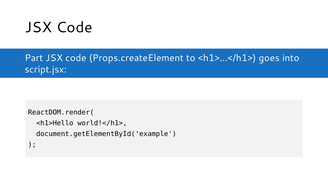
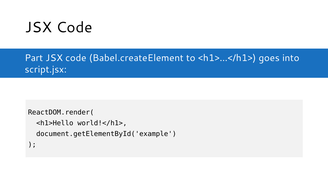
Props.createElement: Props.createElement -> Babel.createElement (136, 58)
